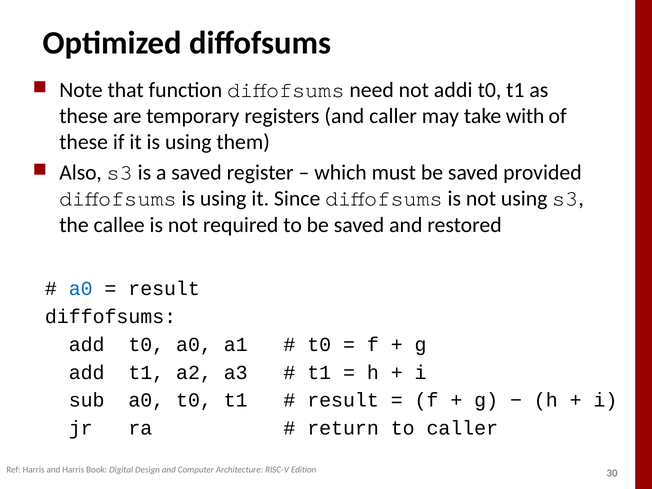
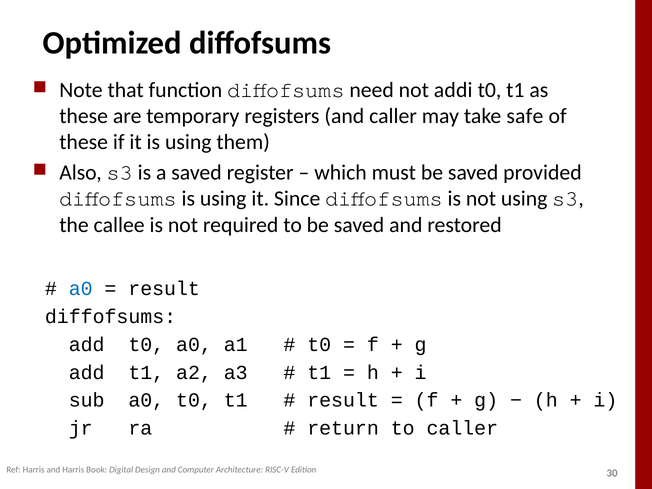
with: with -> safe (525, 116)
